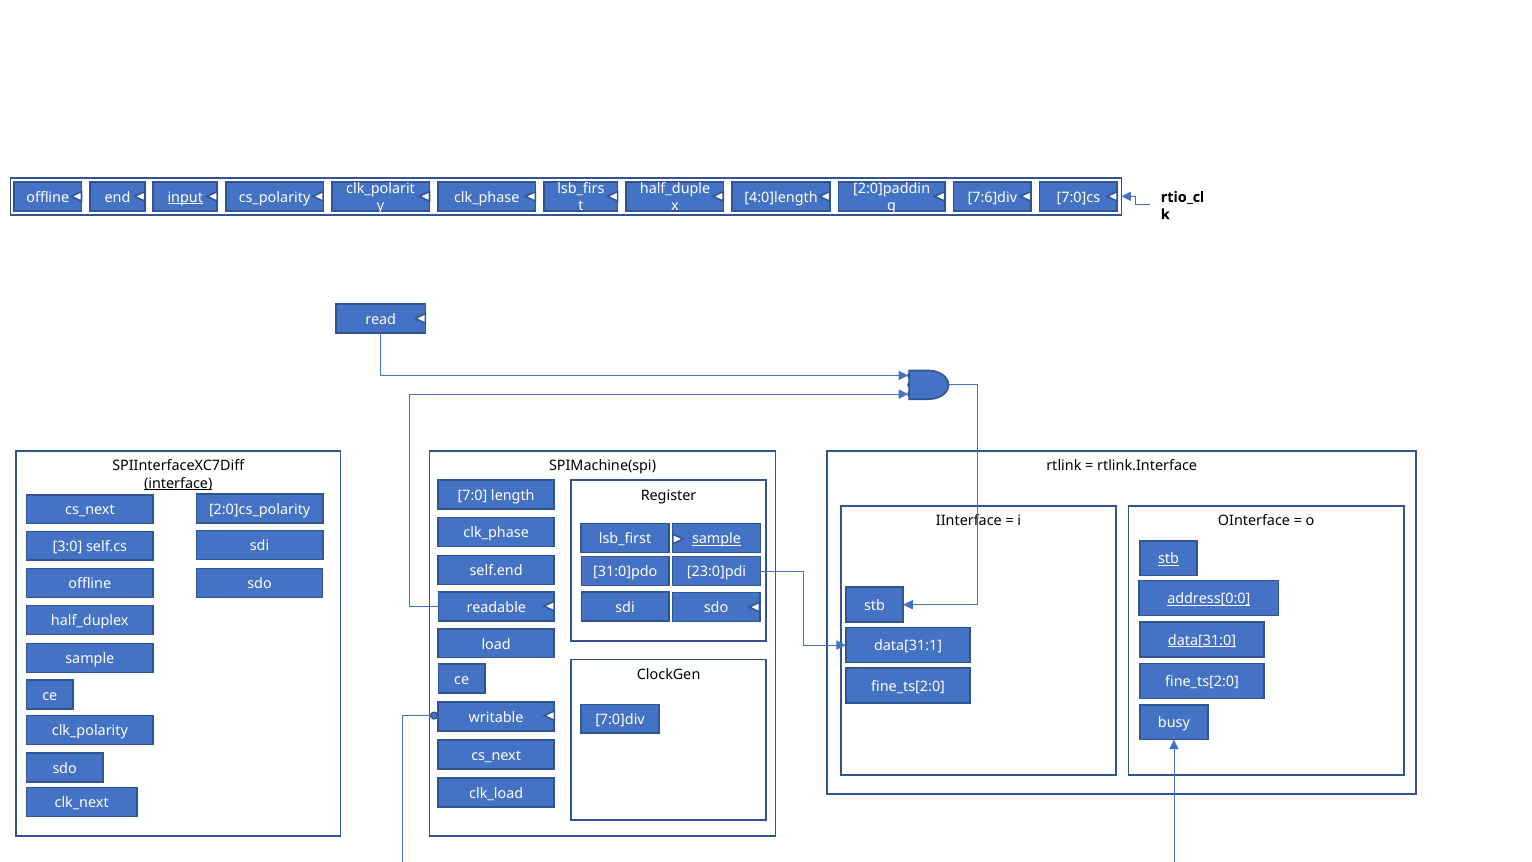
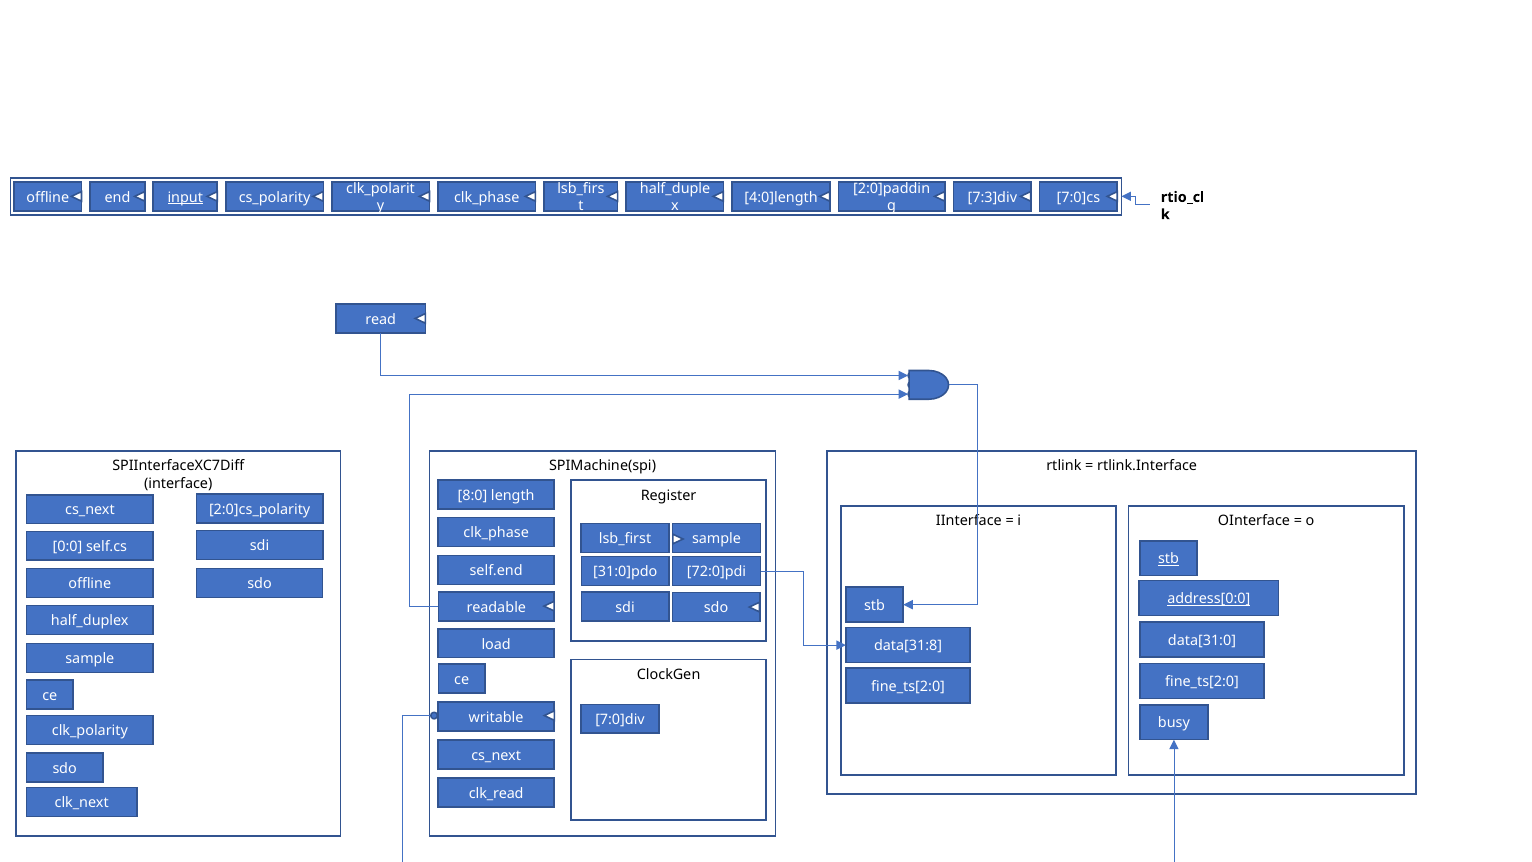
7:6]div: 7:6]div -> 7:3]div (992, 197)
interface underline: present -> none (178, 483)
7:0: 7:0 -> 8:0 (472, 496)
sample underline: present -> none (717, 539)
3:0: 3:0 -> 0:0 (68, 547)
23:0]pdi: 23:0]pdi -> 72:0]pdi (717, 572)
data[31:0 underline: present -> none (1202, 641)
data[31:1: data[31:1 -> data[31:8 (908, 646)
clk_load: clk_load -> clk_read (496, 793)
